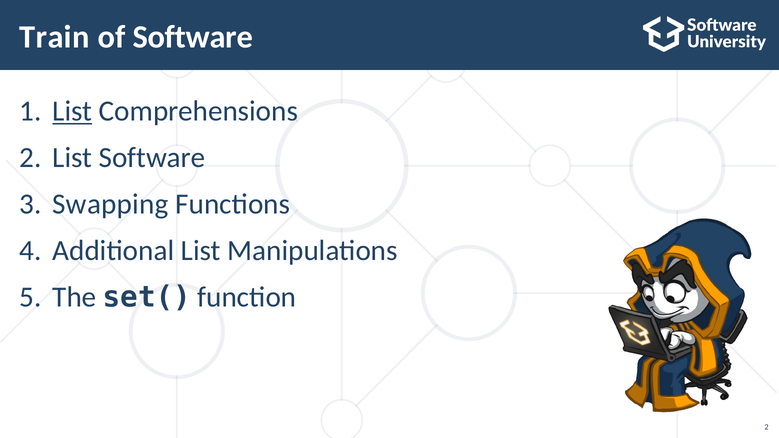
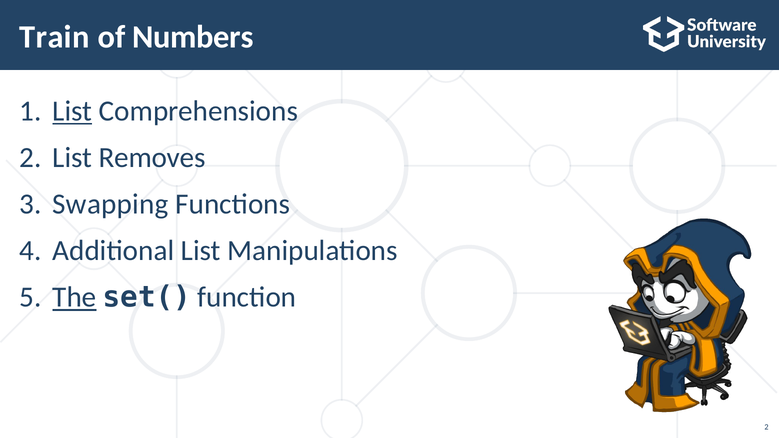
of Software: Software -> Numbers (193, 37)
List Software: Software -> Removes (152, 158)
The underline: none -> present (74, 297)
